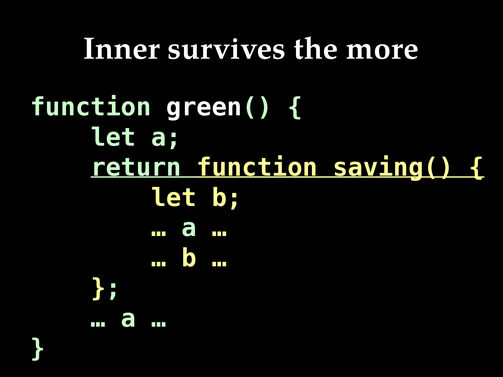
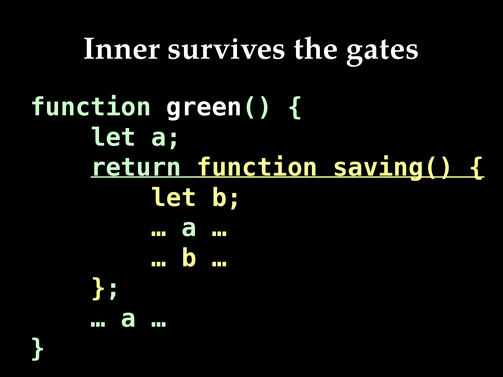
more: more -> gates (383, 49)
